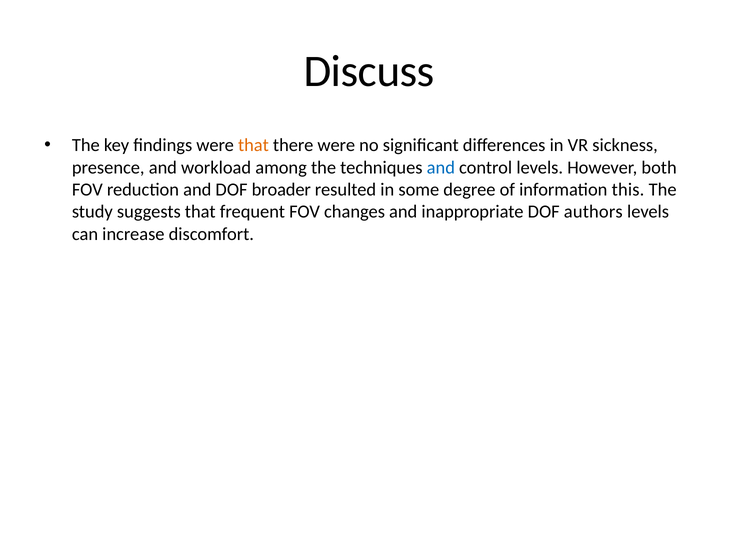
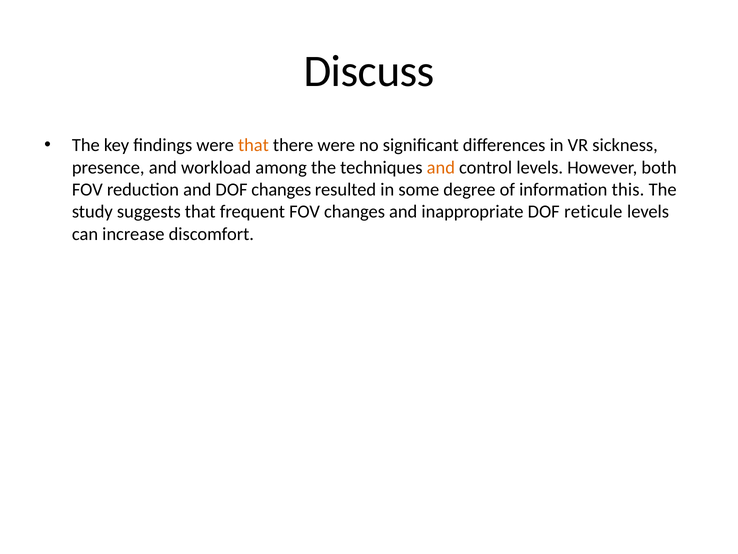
and colour: blue -> orange (441, 167)
DOF broader: broader -> changes (281, 189)
authors: authors -> reticule (593, 212)
